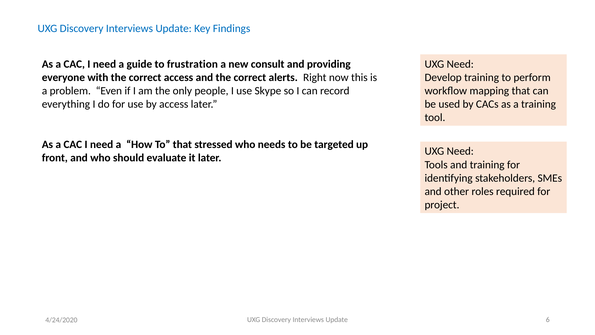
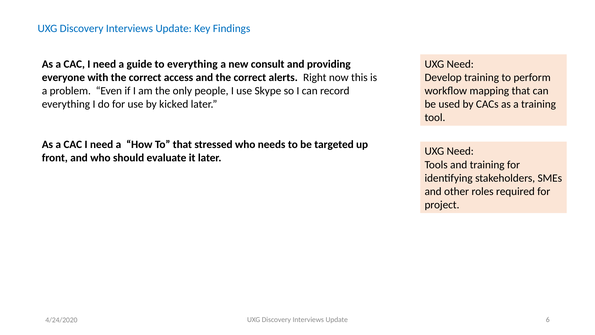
to frustration: frustration -> everything (192, 64)
by access: access -> kicked (174, 104)
